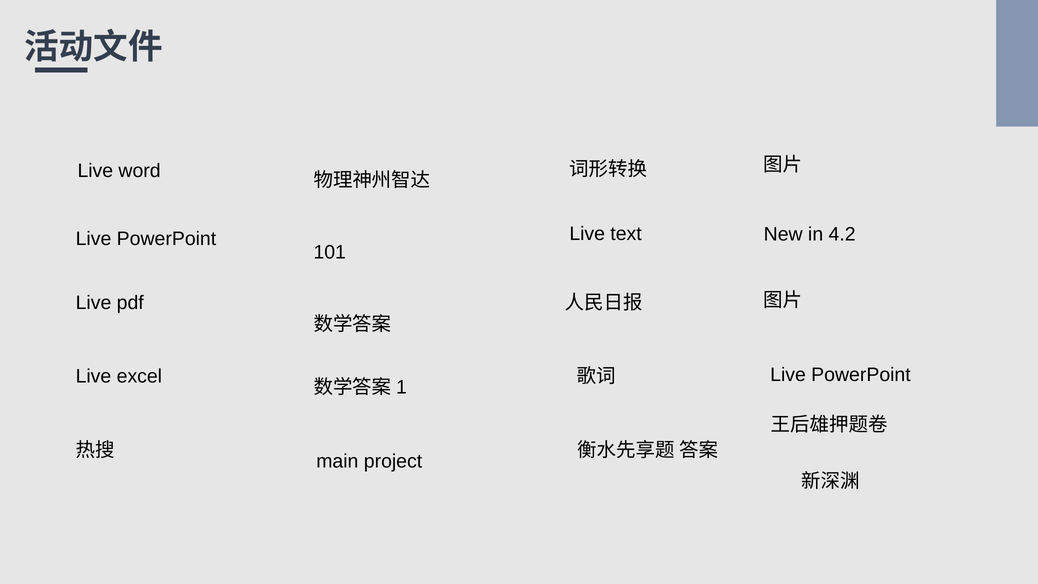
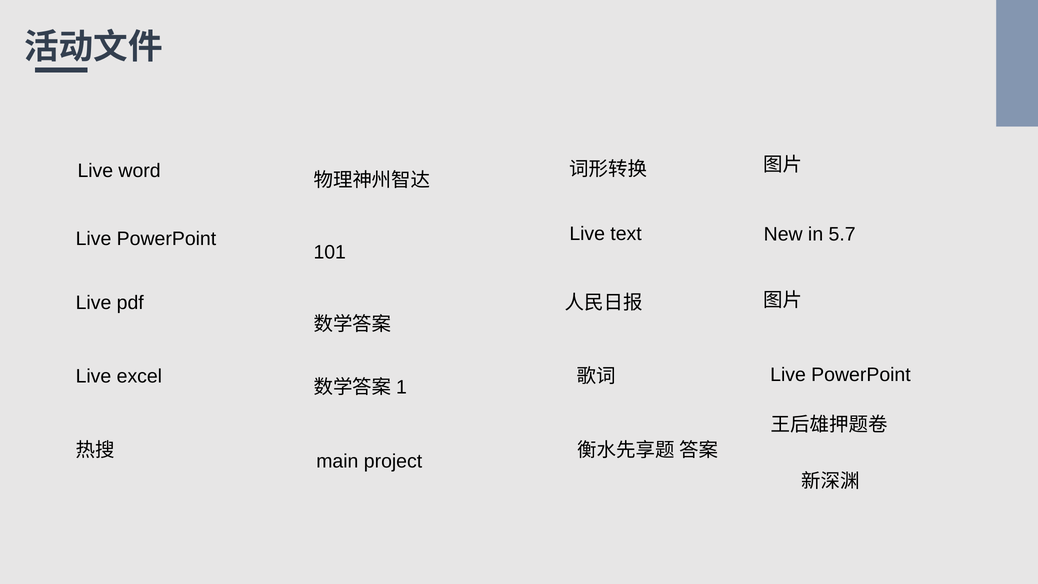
4.2: 4.2 -> 5.7 (842, 234)
